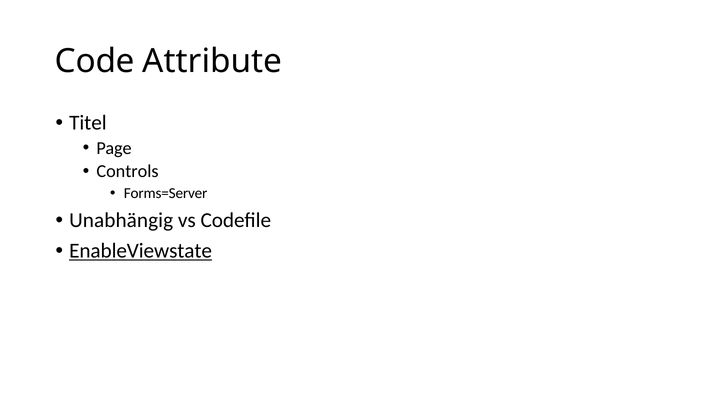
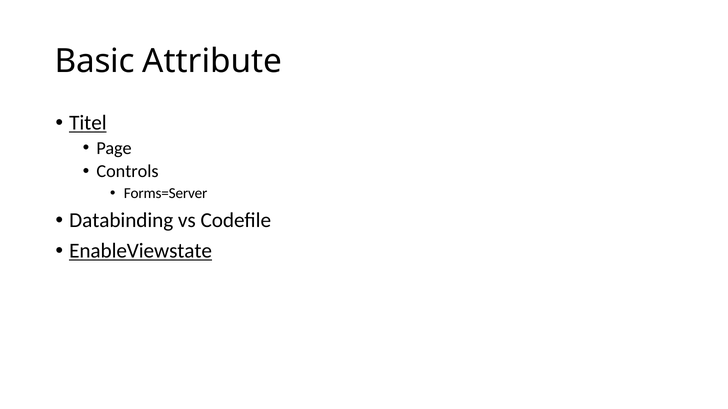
Code: Code -> Basic (95, 61)
Titel underline: none -> present (88, 123)
Unabhängig: Unabhängig -> Databinding (121, 221)
